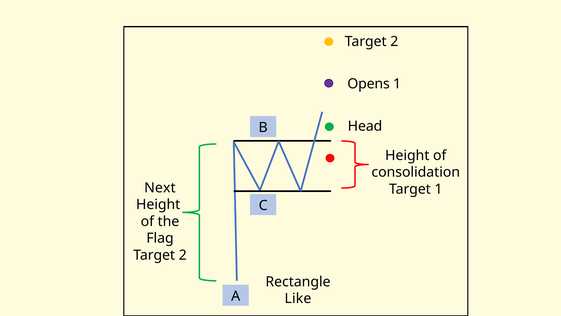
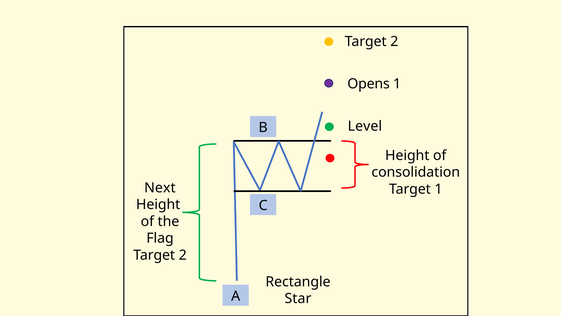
Head: Head -> Level (365, 126)
Like: Like -> Star (298, 298)
